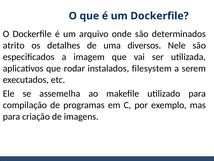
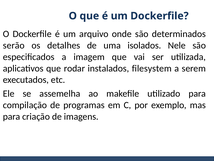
atrito: atrito -> serão (14, 45)
diversos: diversos -> isolados (144, 45)
